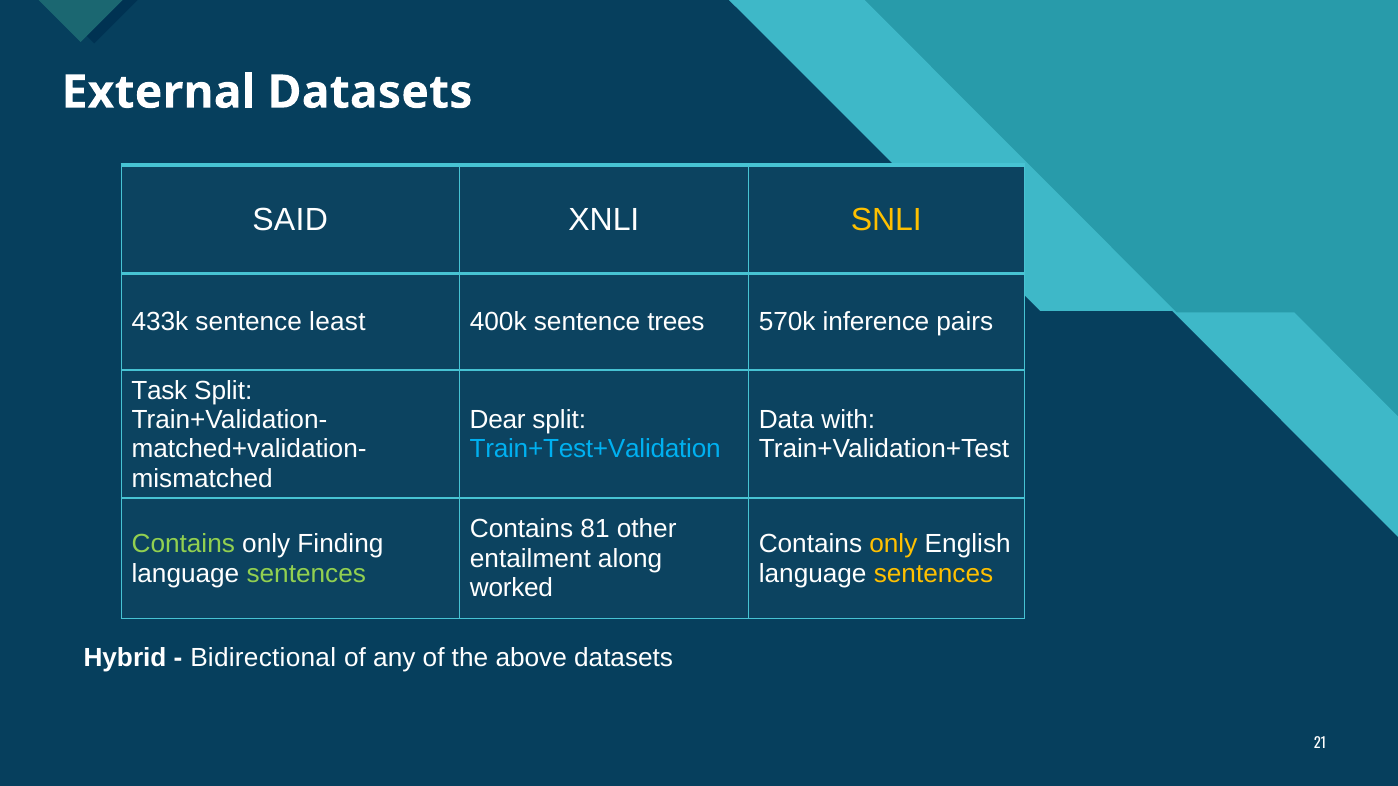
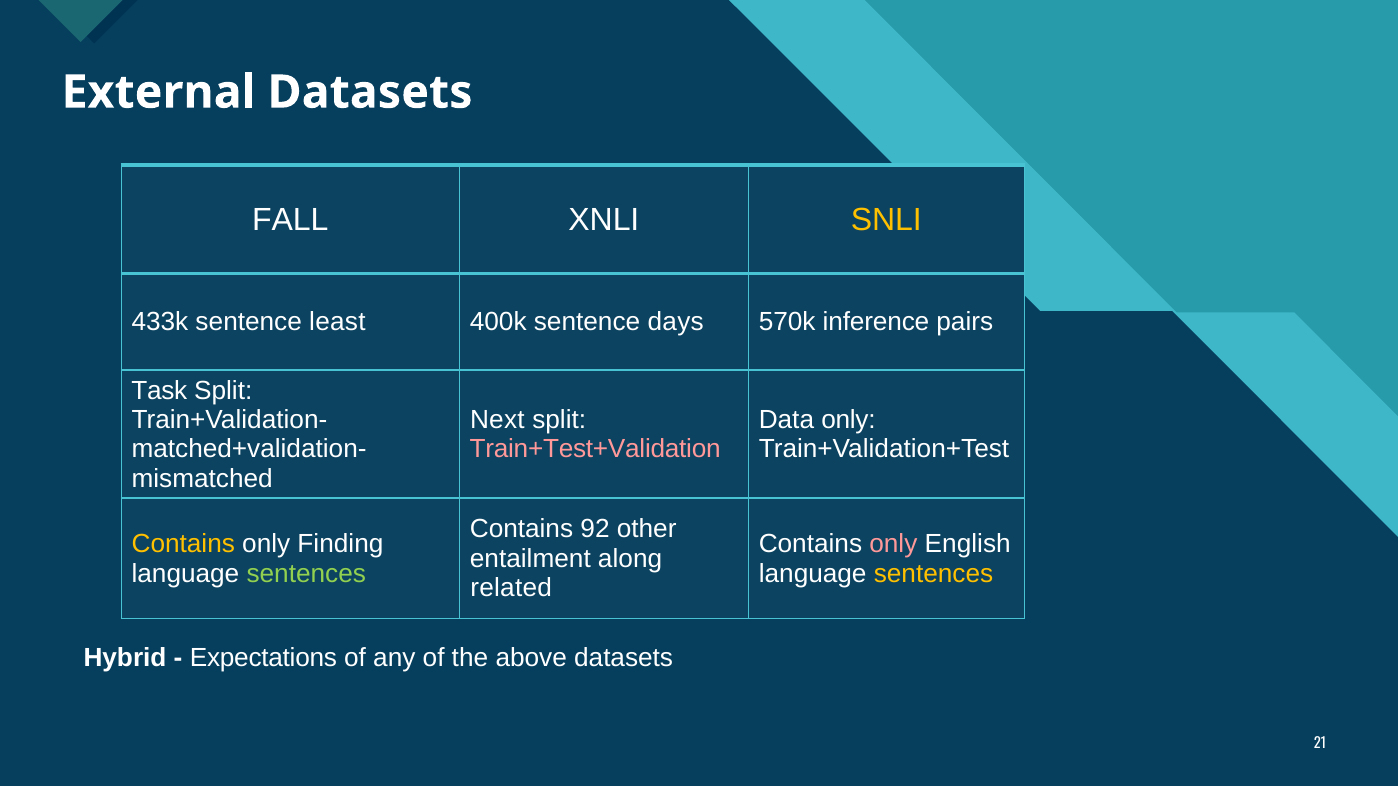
SAID: SAID -> FALL (290, 220)
trees: trees -> days (676, 322)
Dear: Dear -> Next (497, 420)
Data with: with -> only (848, 420)
Train+Test+Validation colour: light blue -> pink (595, 449)
81: 81 -> 92 (595, 530)
Contains colour: light green -> yellow (183, 544)
only colour: yellow -> pink (893, 544)
worked: worked -> related (511, 588)
Bidirectional: Bidirectional -> Expectations (263, 658)
